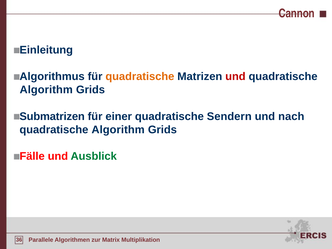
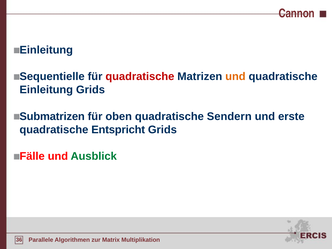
Algorithmus: Algorithmus -> Sequentielle (52, 77)
quadratische colour: orange -> red (140, 77)
und colour: red -> orange (235, 77)
Algorithm: Algorithm -> Einleitung (46, 90)
einer: einer -> oben (119, 116)
nach: nach -> erste (291, 116)
Algorithm: Algorithm -> Entspricht (118, 130)
